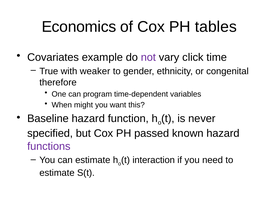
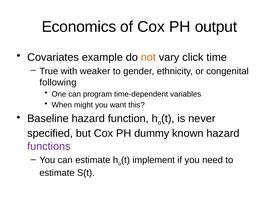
tables: tables -> output (216, 27)
not colour: purple -> orange (148, 57)
therefore: therefore -> following (58, 82)
passed: passed -> dummy (152, 133)
interaction: interaction -> implement (154, 160)
